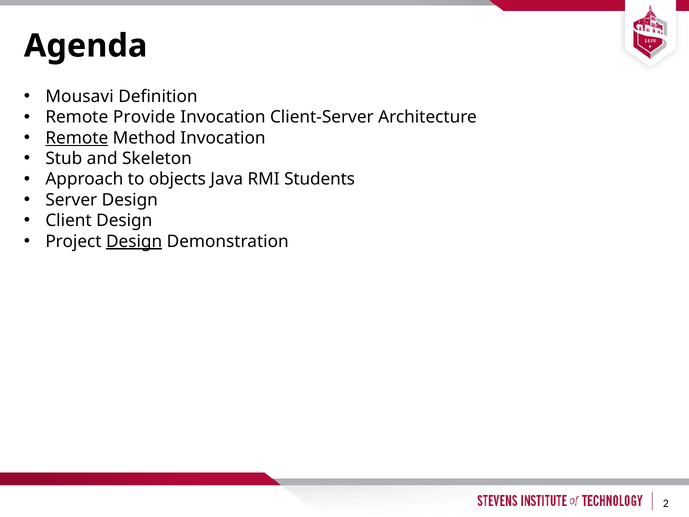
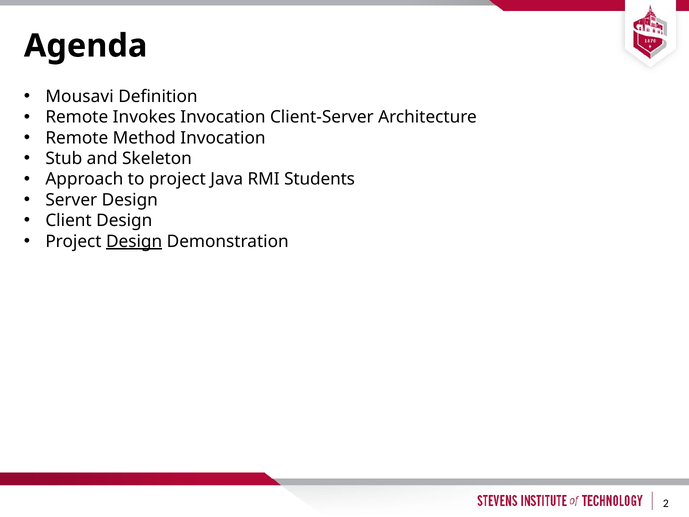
Provide: Provide -> Invokes (144, 117)
Remote underline: present -> none (77, 138)
to objects: objects -> project (177, 179)
